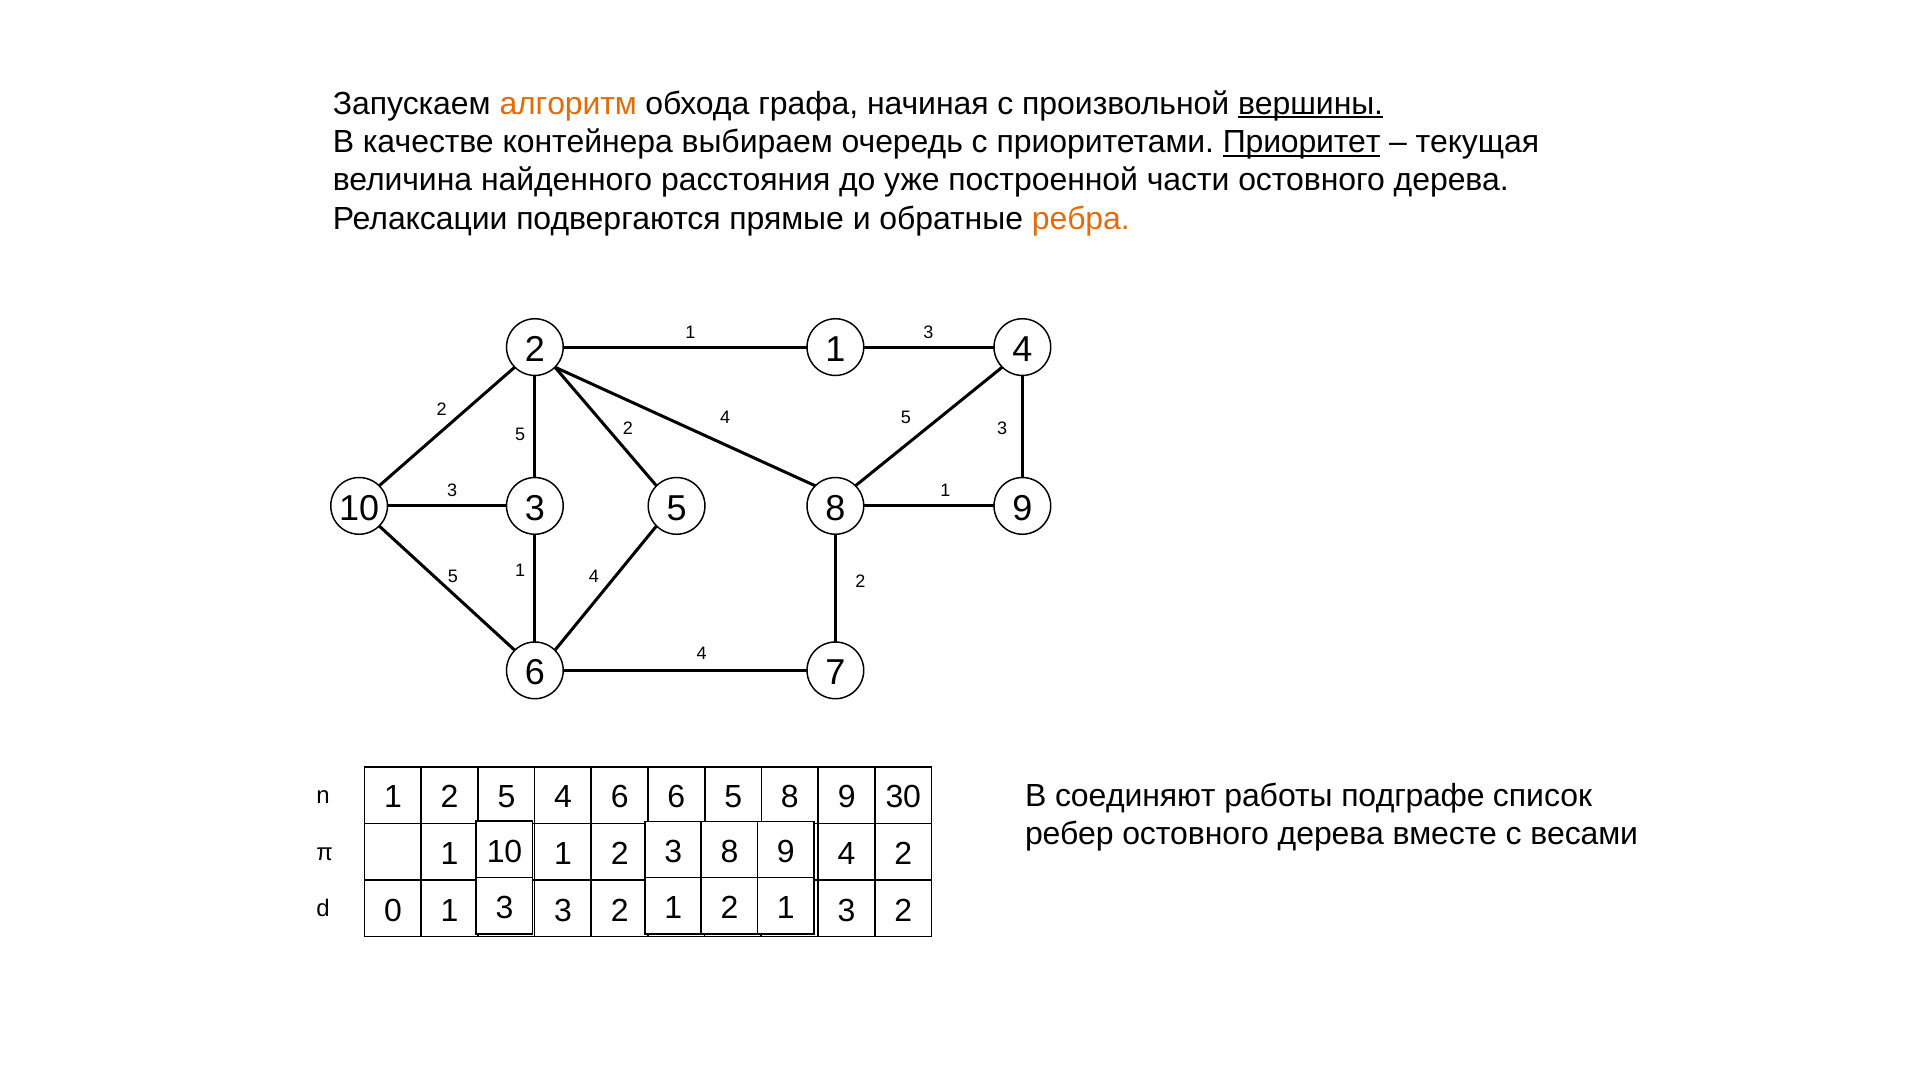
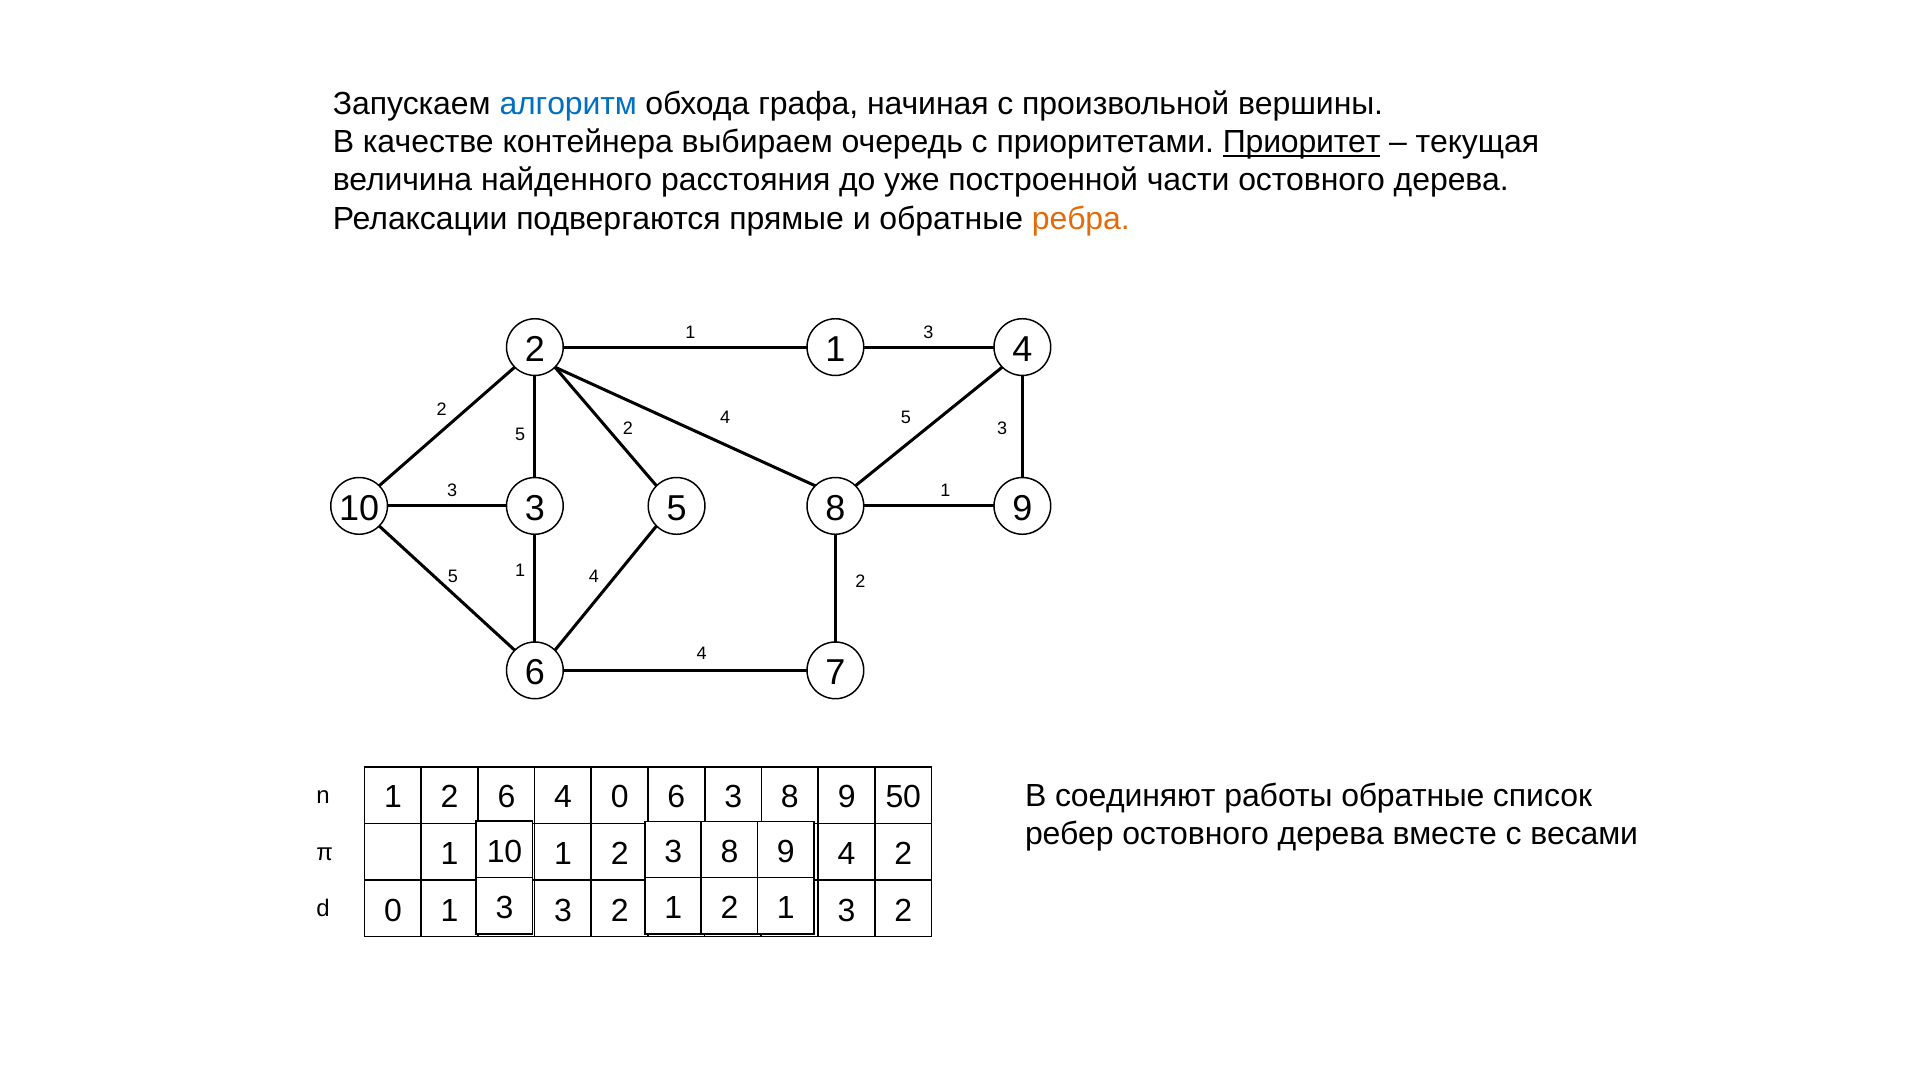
алгоритм colour: orange -> blue (568, 103)
вершины underline: present -> none (1311, 103)
работы подграфе: подграфе -> обратные (1413, 796)
1 2 5: 5 -> 6 (507, 797)
6: 6 -> 0 (620, 797)
5: 5 -> 3 (733, 797)
30: 30 -> 50 (903, 797)
